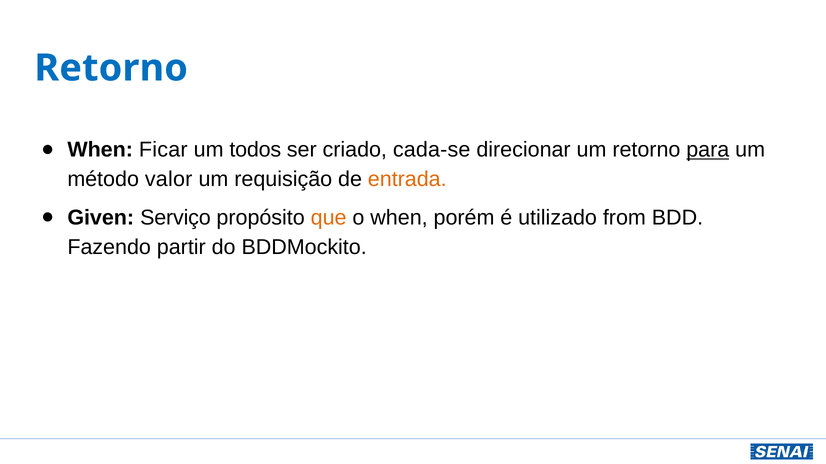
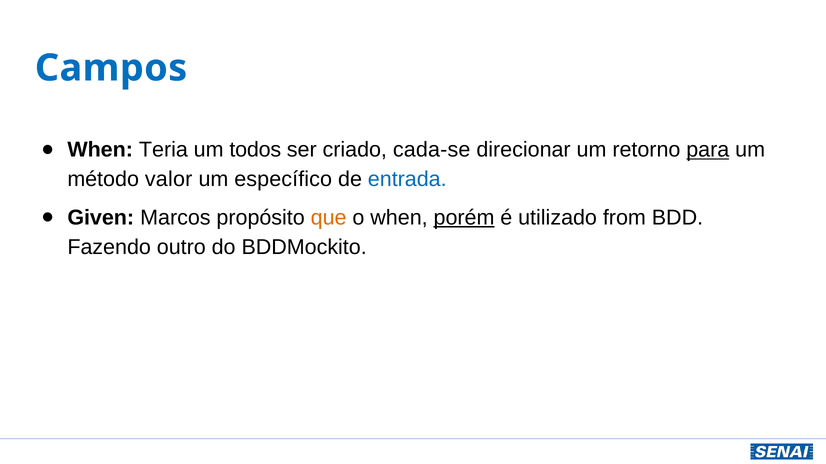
Retorno: Retorno -> Campos (111, 68)
Ficar: Ficar -> Teria (163, 150)
requisição: requisição -> específico (283, 180)
entrada colour: orange -> blue (407, 180)
Serviço: Serviço -> Marcos (175, 218)
porém underline: none -> present (464, 218)
partir: partir -> outro (181, 248)
